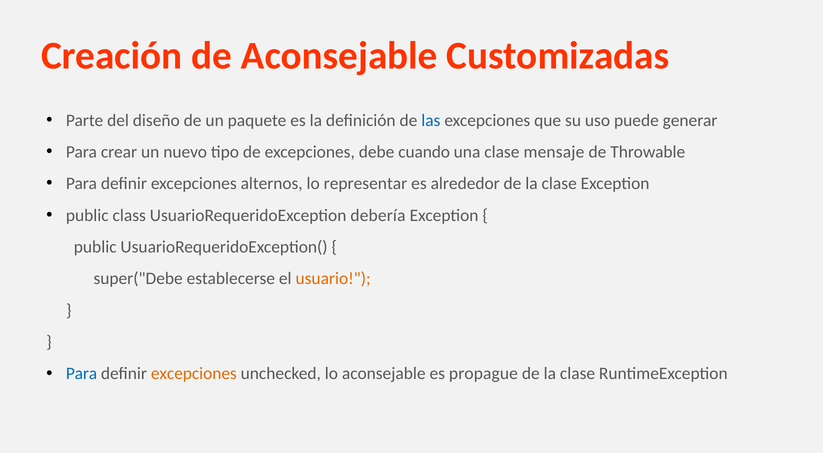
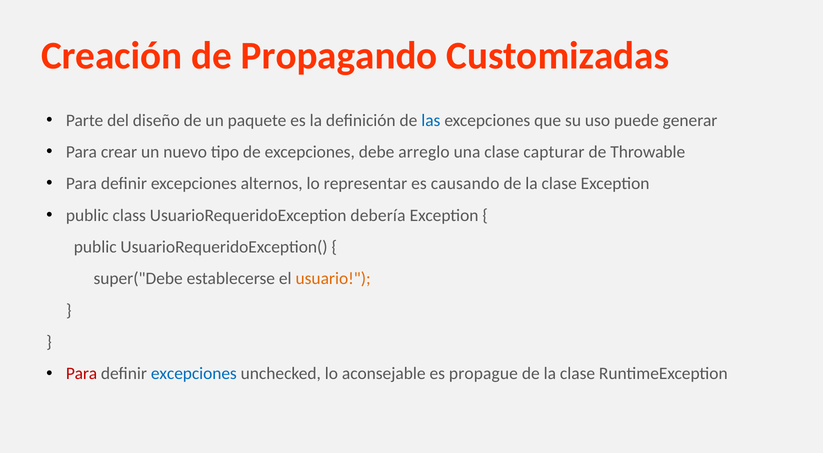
de Aconsejable: Aconsejable -> Propagando (339, 56)
cuando: cuando -> arreglo (424, 152)
mensaje: mensaje -> capturar (554, 152)
alrededor: alrededor -> causando (465, 184)
Para colour: blue -> red (82, 374)
excepciones colour: orange -> blue (194, 374)
